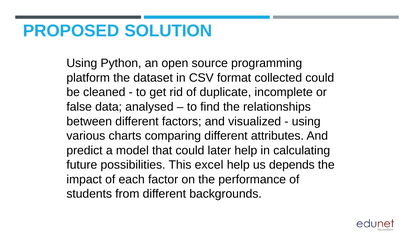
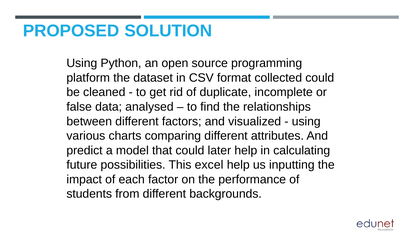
depends: depends -> inputting (292, 165)
